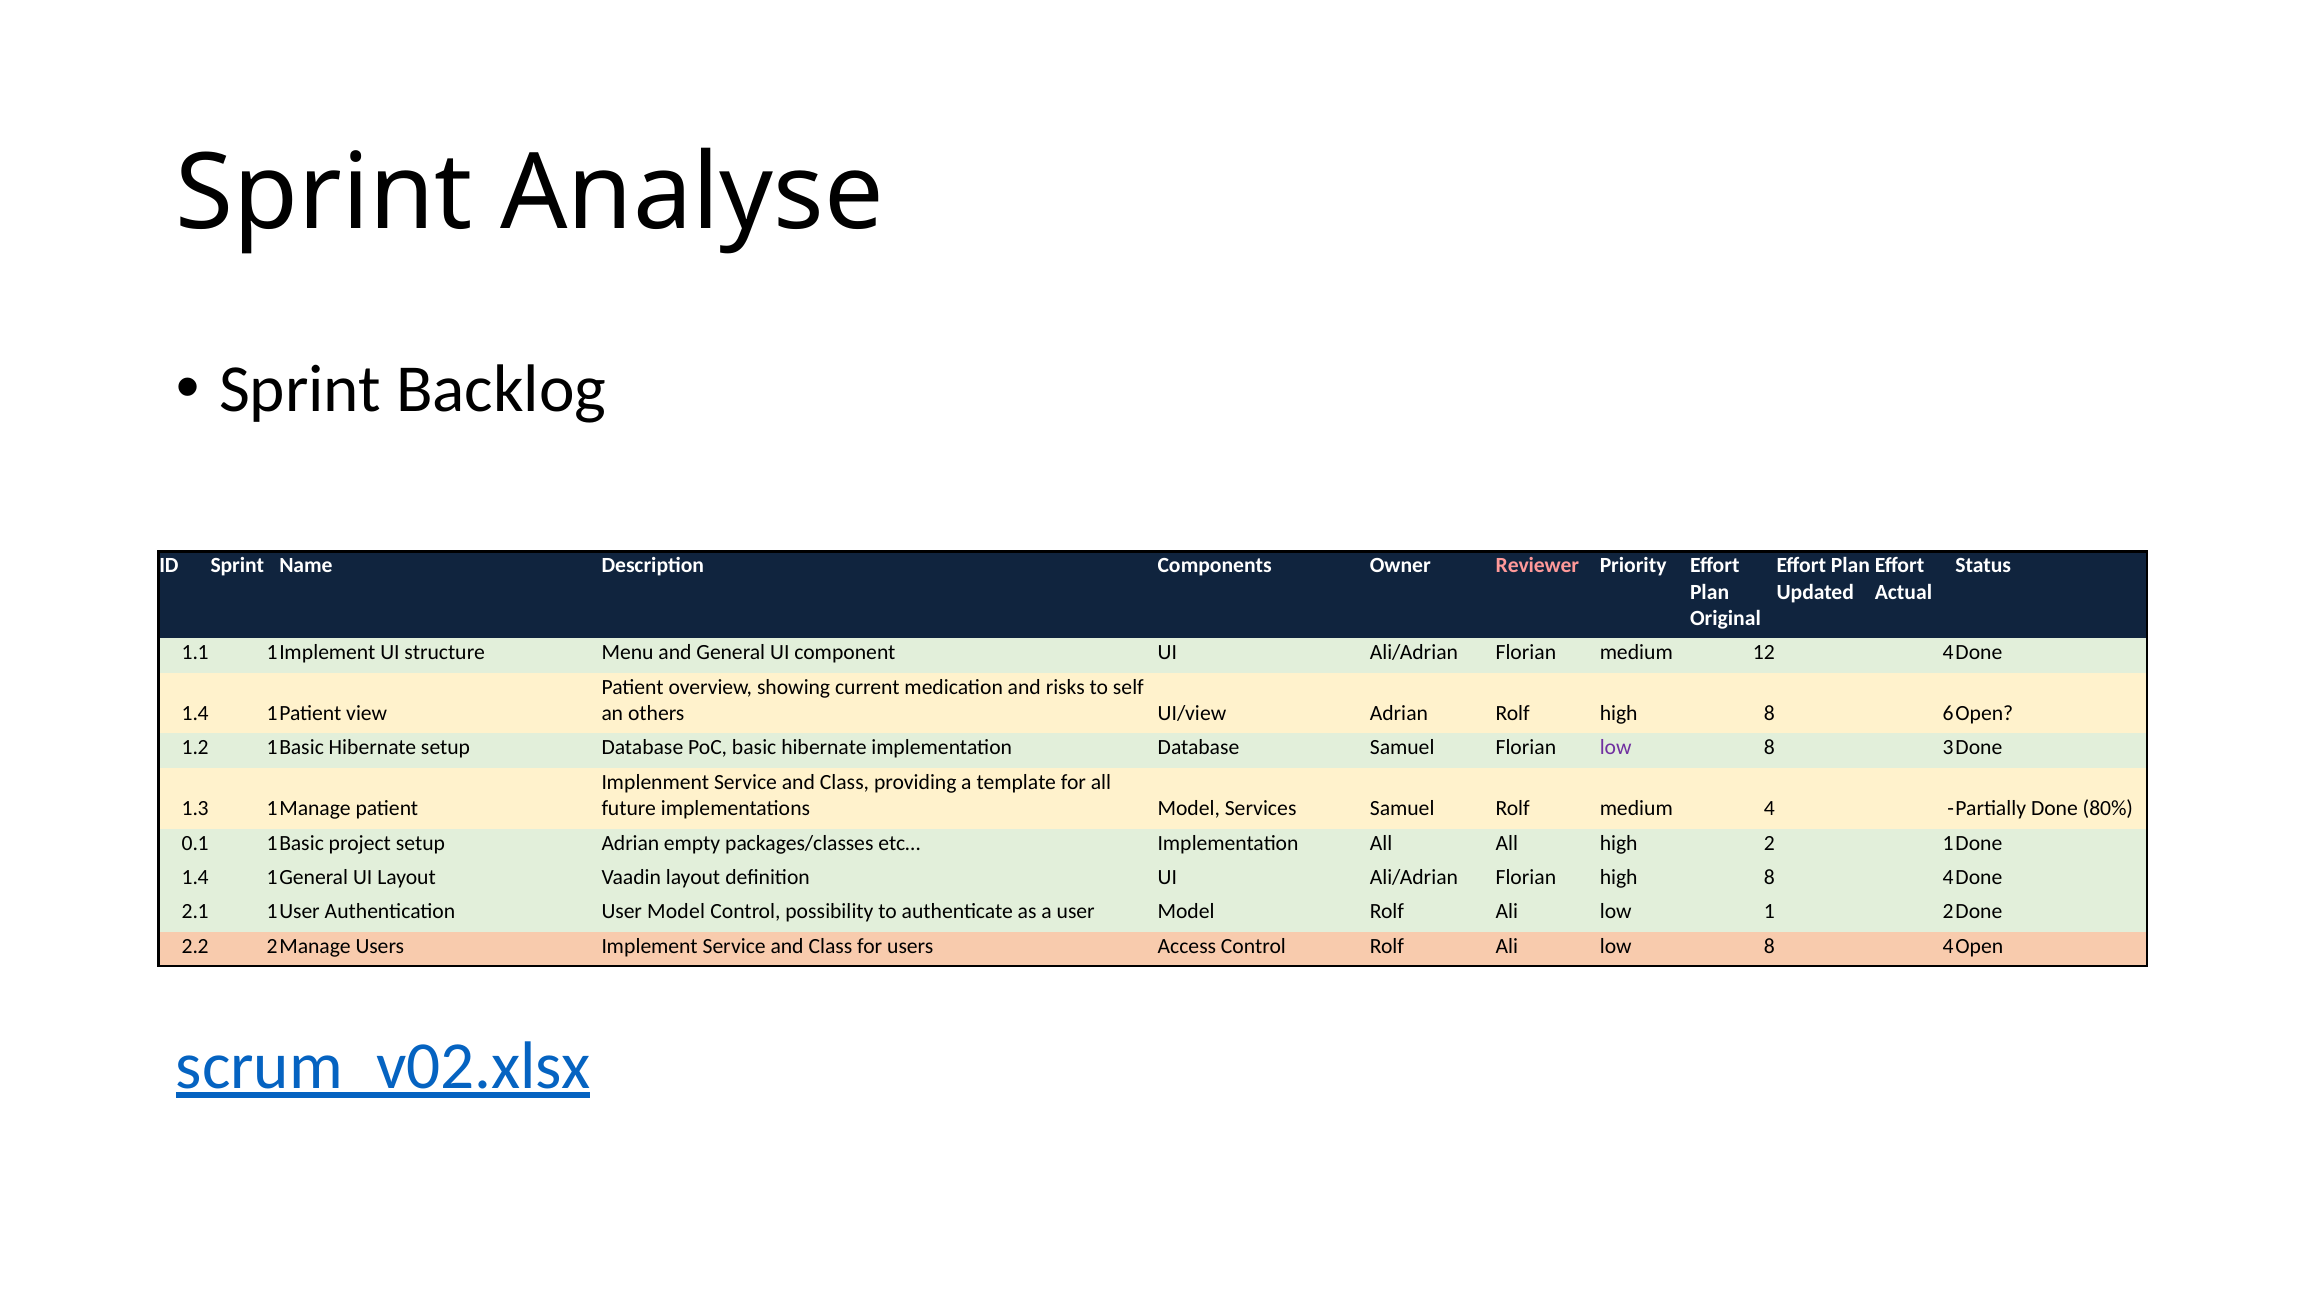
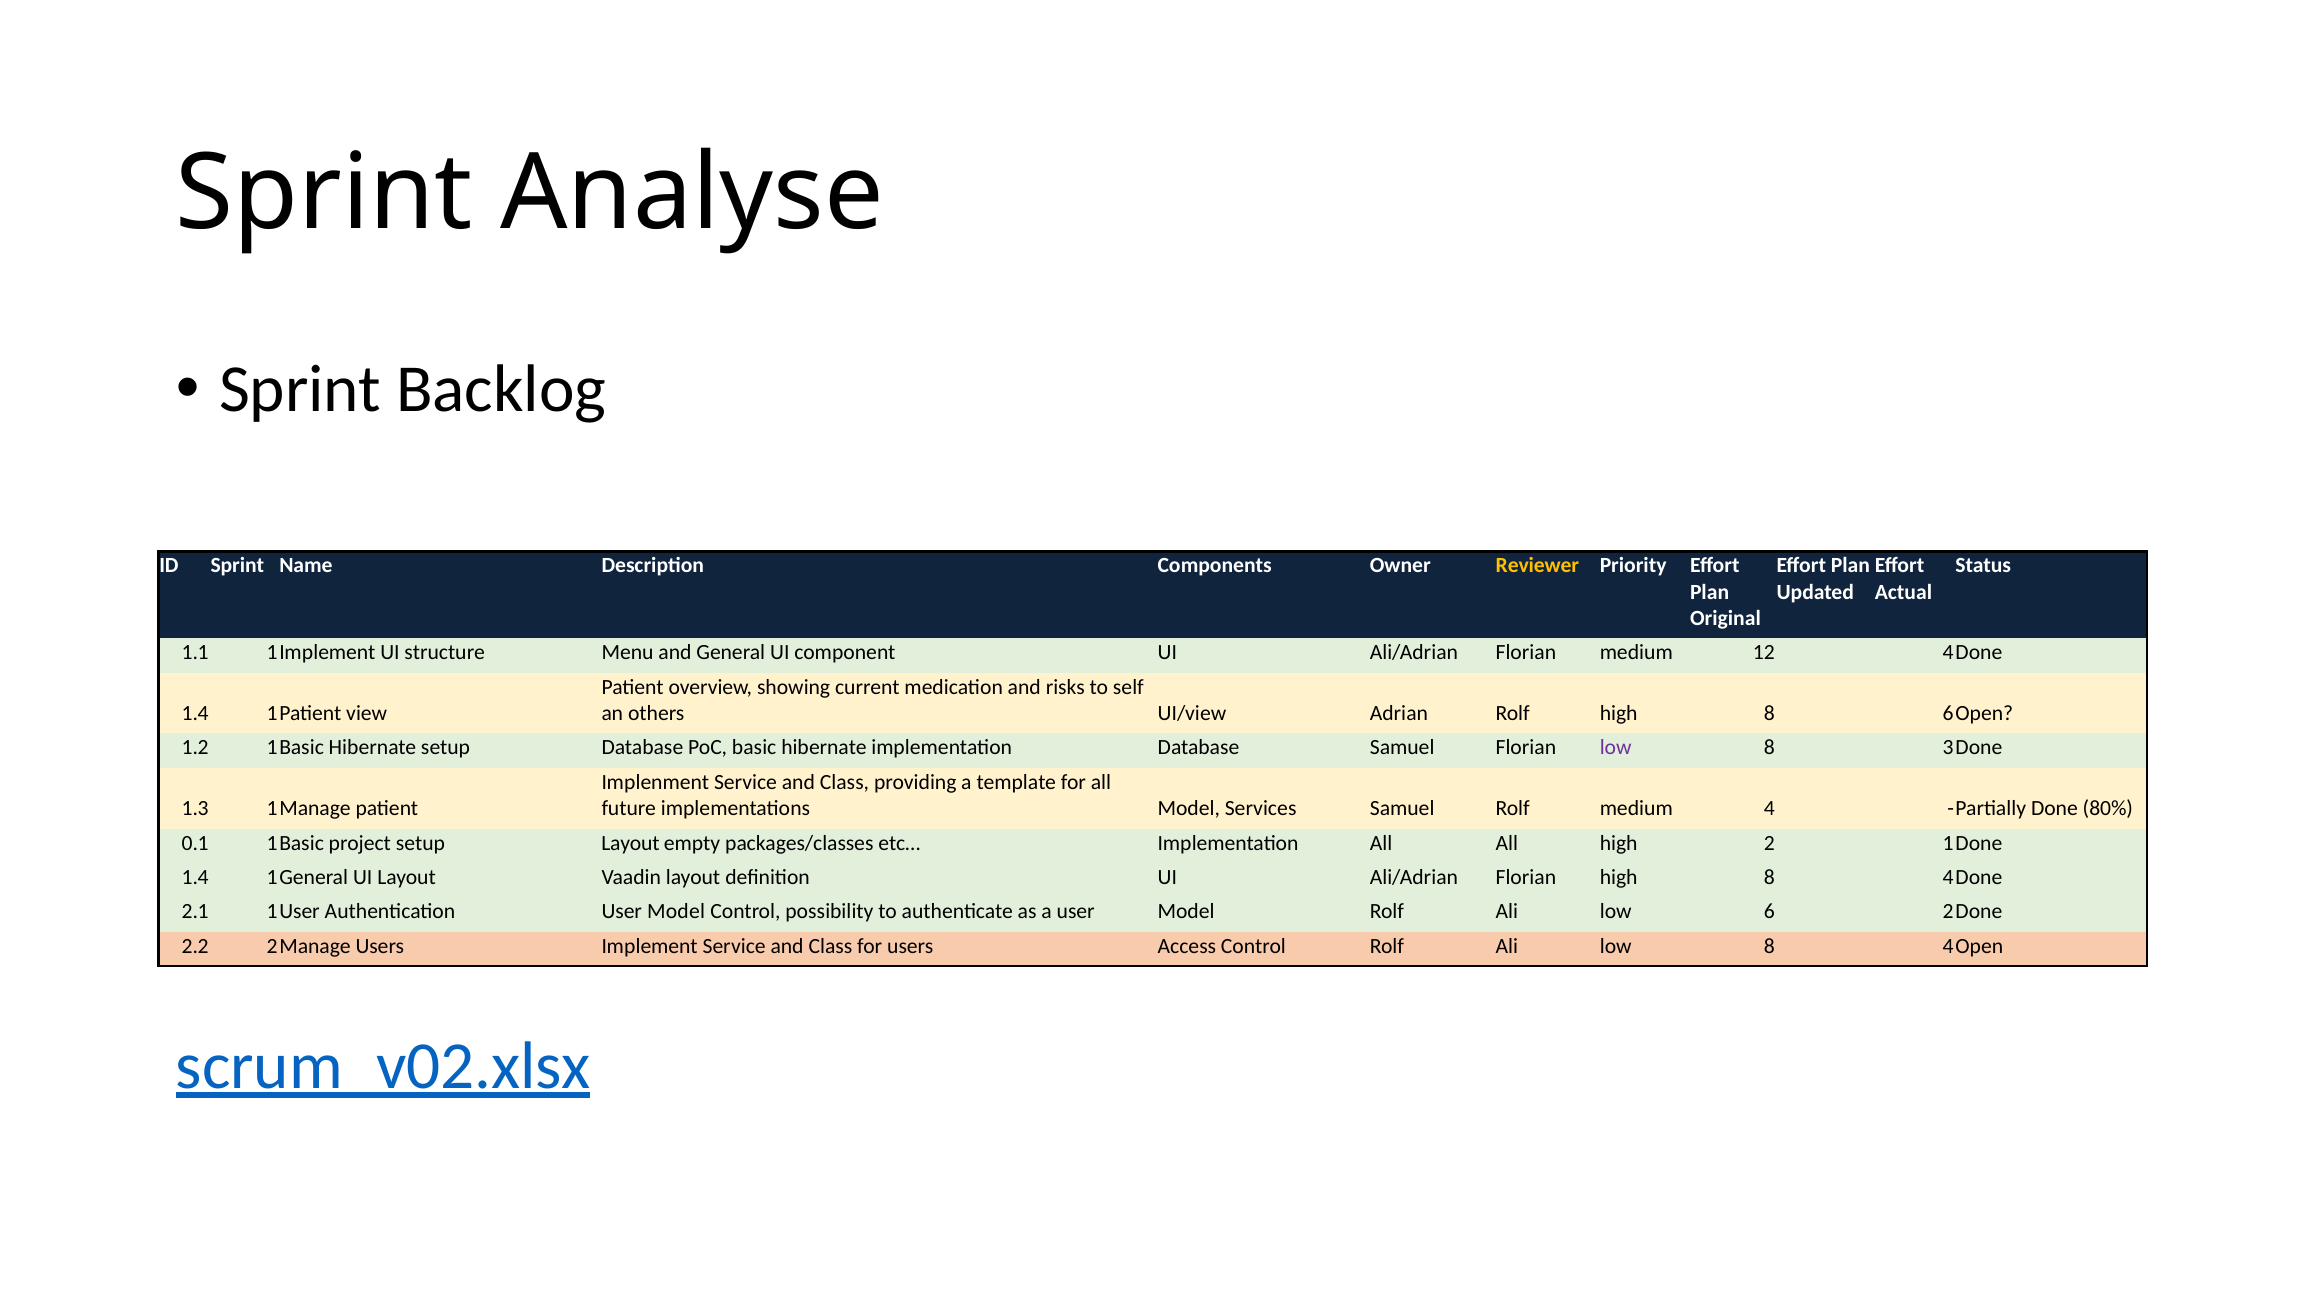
Reviewer colour: pink -> yellow (1537, 566)
setup Adrian: Adrian -> Layout (630, 843)
1: 1 -> 6 (1769, 912)
